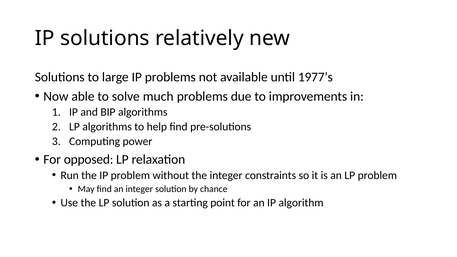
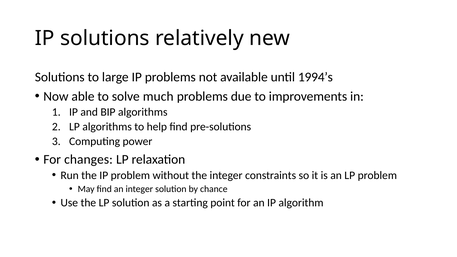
1977’s: 1977’s -> 1994’s (315, 77)
opposed: opposed -> changes (88, 160)
